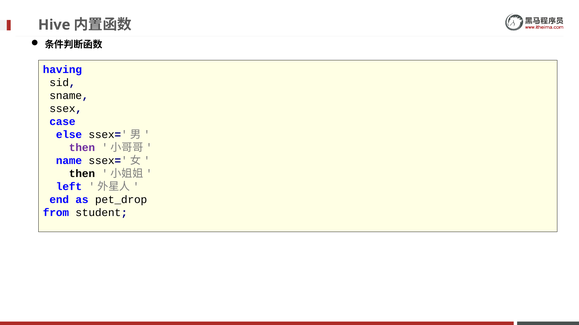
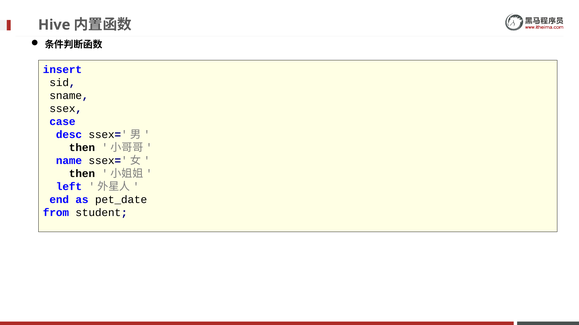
having: having -> insert (62, 70)
else: else -> desc (69, 135)
then colour: purple -> black (82, 148)
pet_drop: pet_drop -> pet_date (121, 200)
